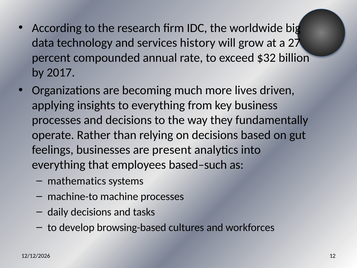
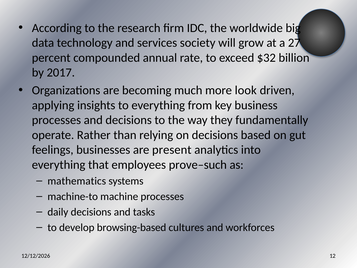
history: history -> society (198, 43)
lives: lives -> look (246, 90)
based–such: based–such -> prove–such (198, 165)
